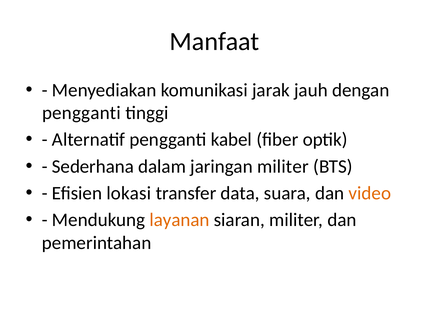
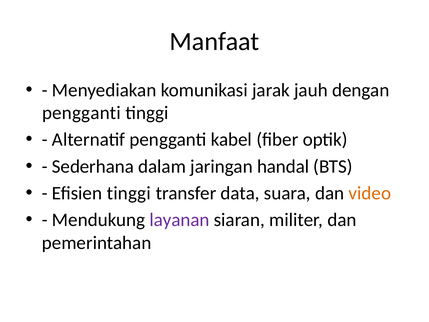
jaringan militer: militer -> handal (283, 166)
Efisien lokasi: lokasi -> tinggi (129, 193)
layanan colour: orange -> purple (180, 220)
